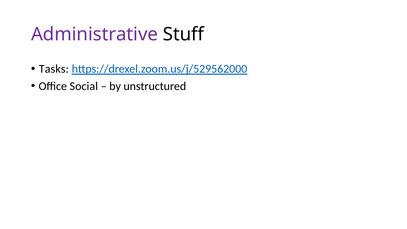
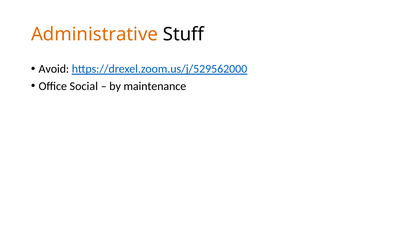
Administrative colour: purple -> orange (95, 34)
Tasks: Tasks -> Avoid (54, 69)
unstructured: unstructured -> maintenance (155, 86)
